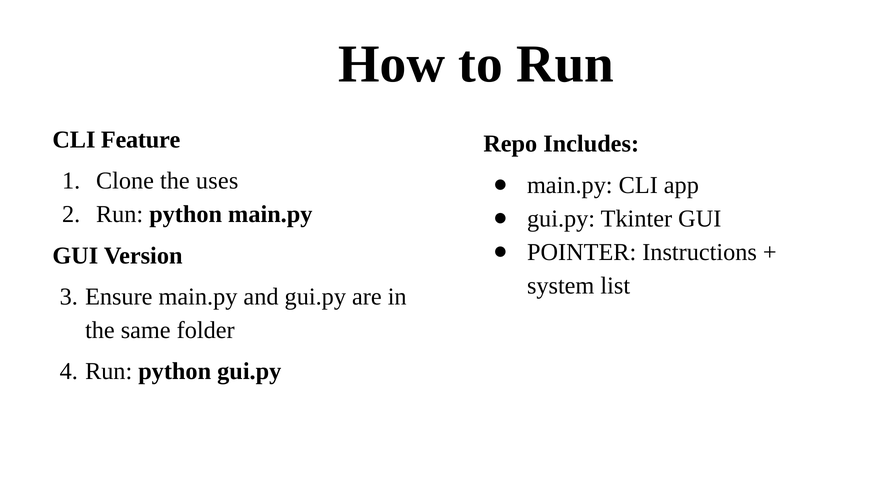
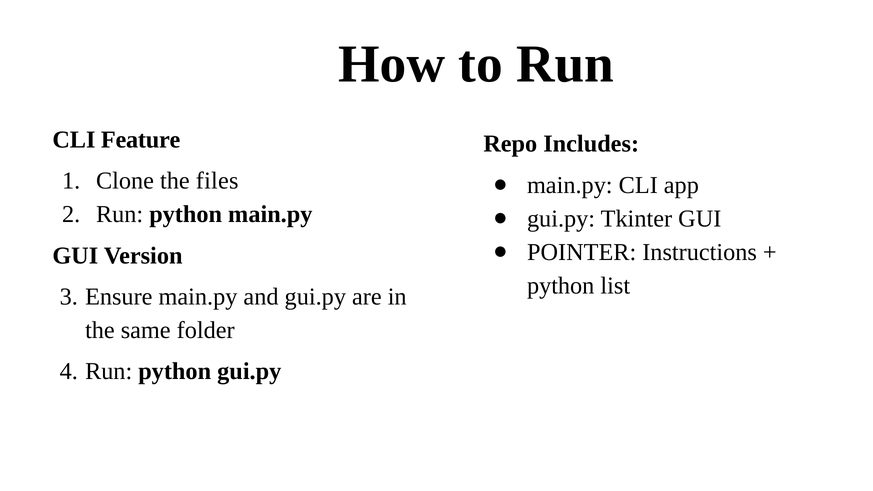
uses: uses -> files (217, 181)
system: system -> python (561, 286)
